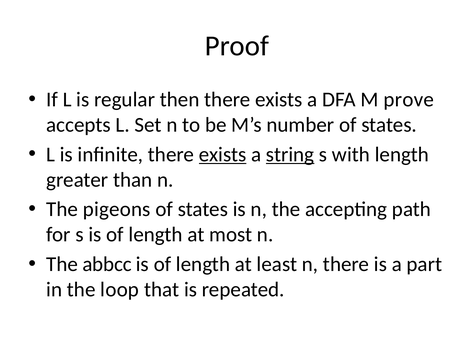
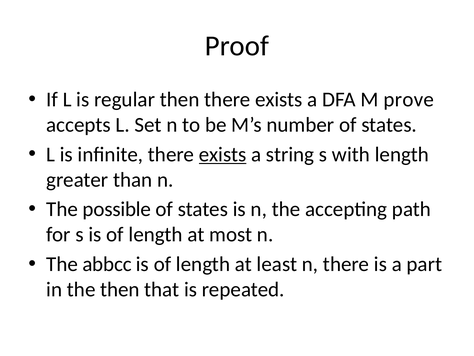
string underline: present -> none (290, 154)
pigeons: pigeons -> possible (117, 209)
the loop: loop -> then (120, 289)
